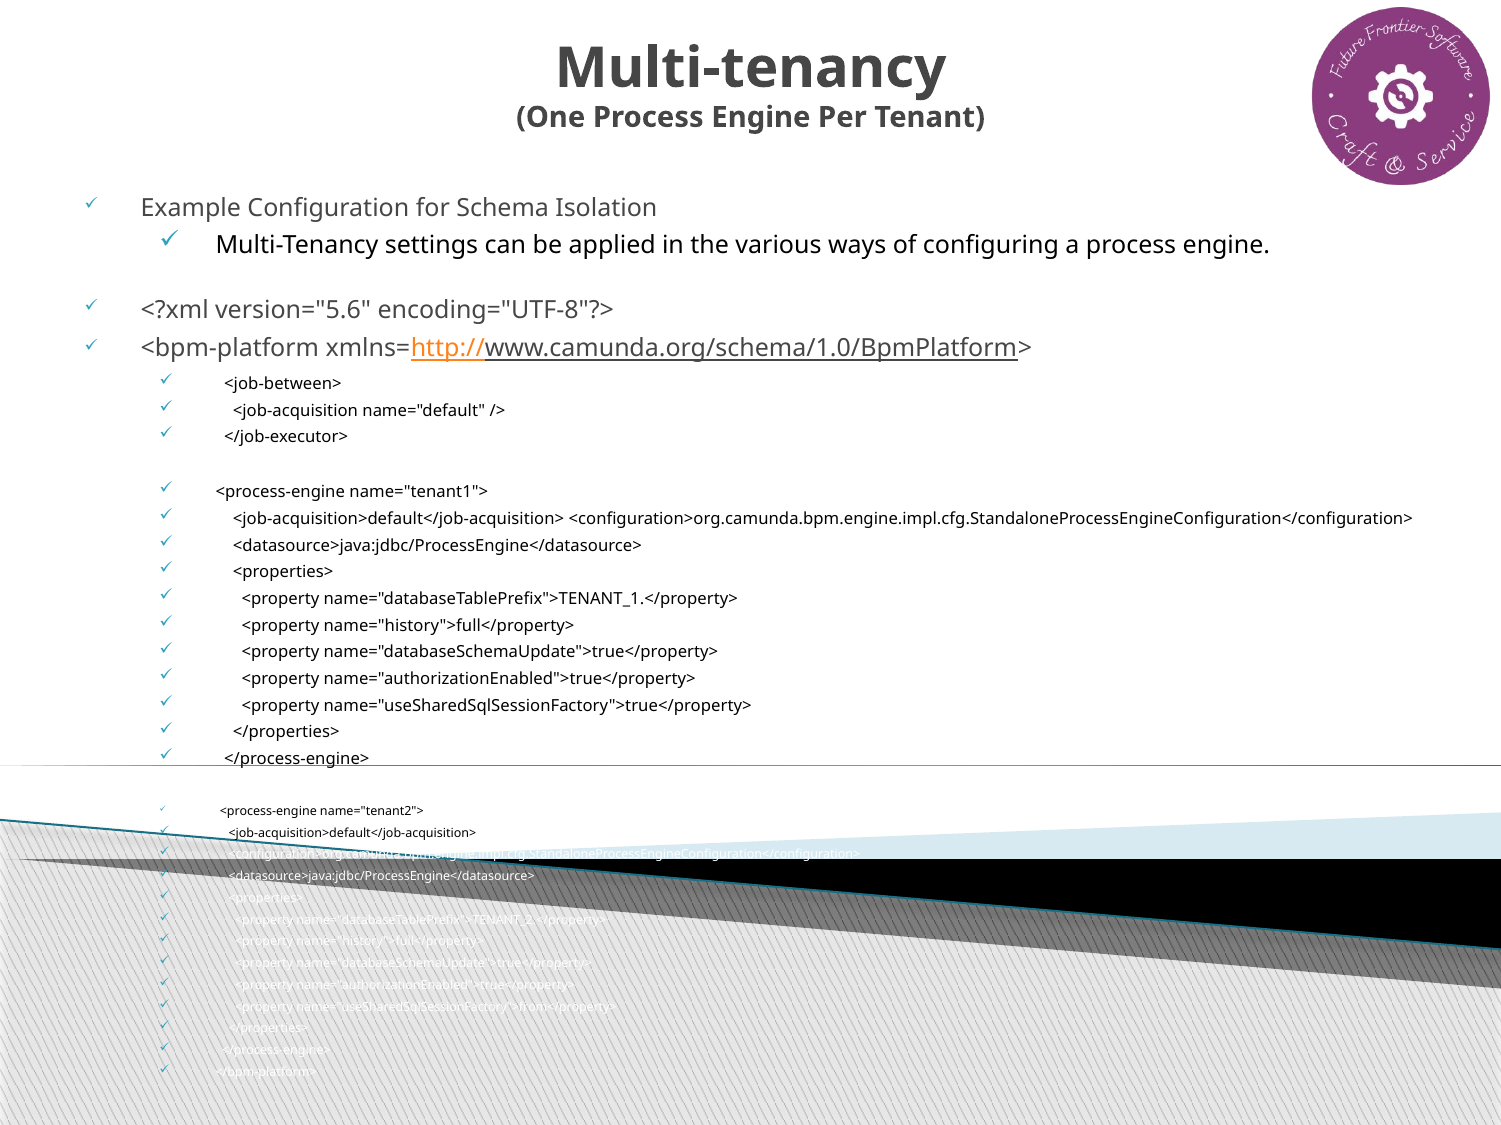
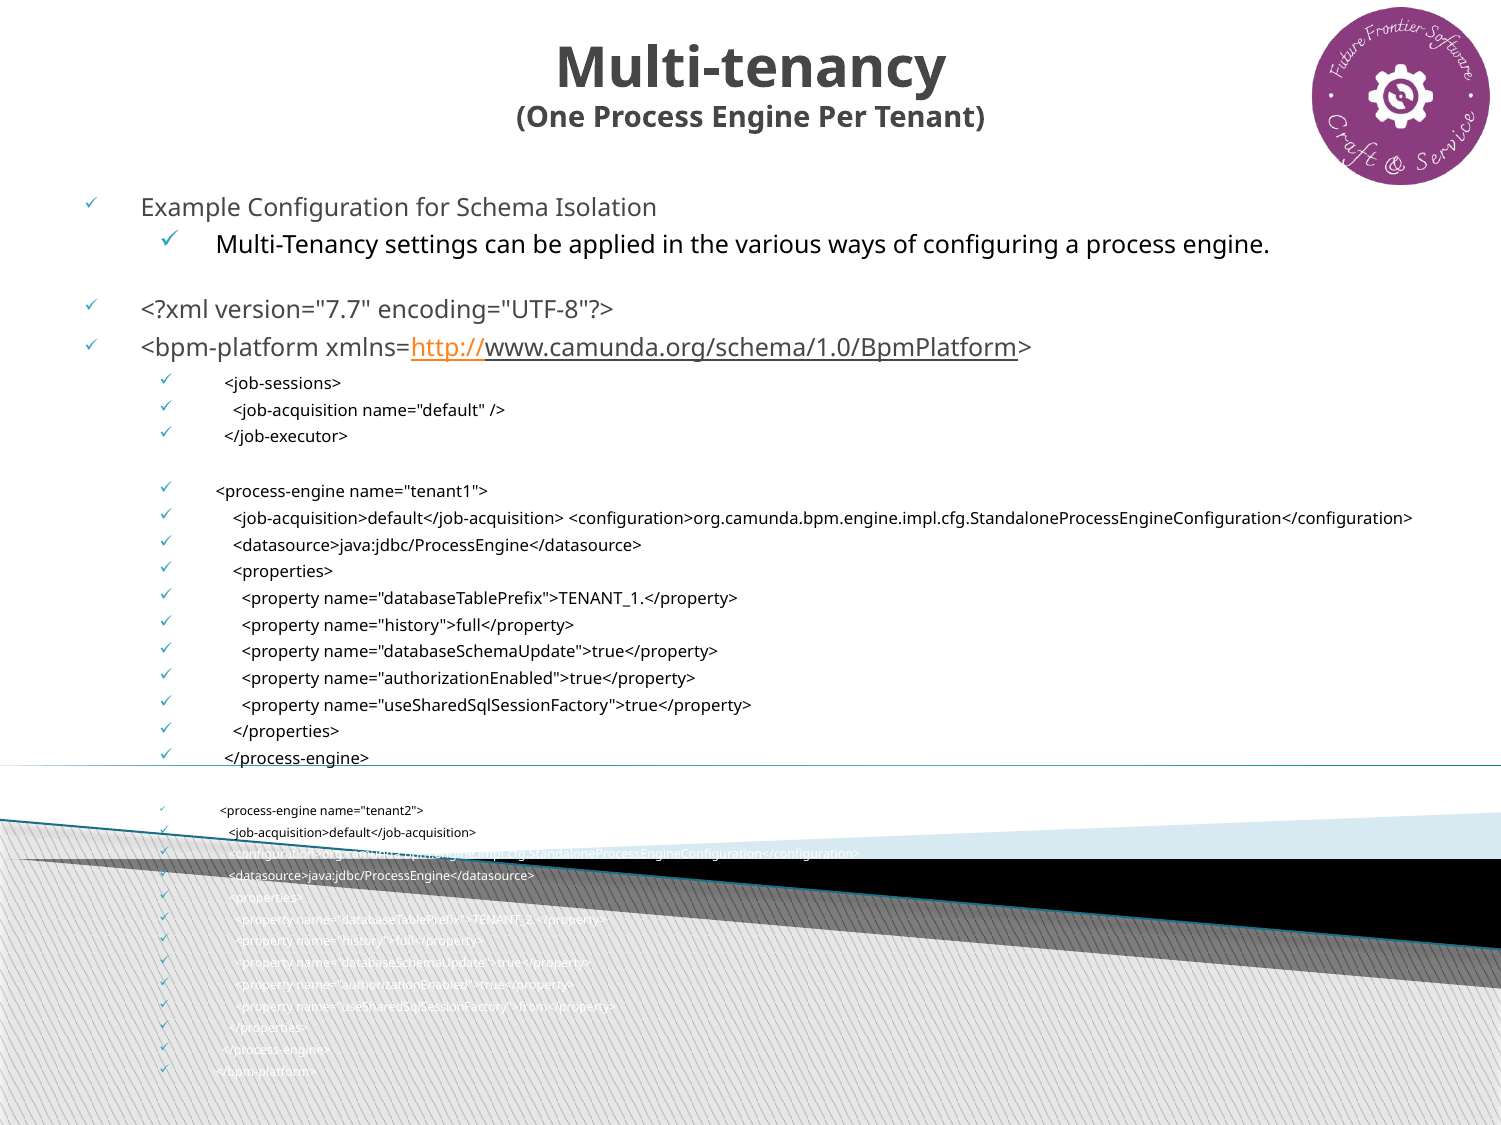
version="5.6: version="5.6 -> version="7.7 (293, 311)
<job-between>: <job-between> -> <job-sessions> (283, 384)
